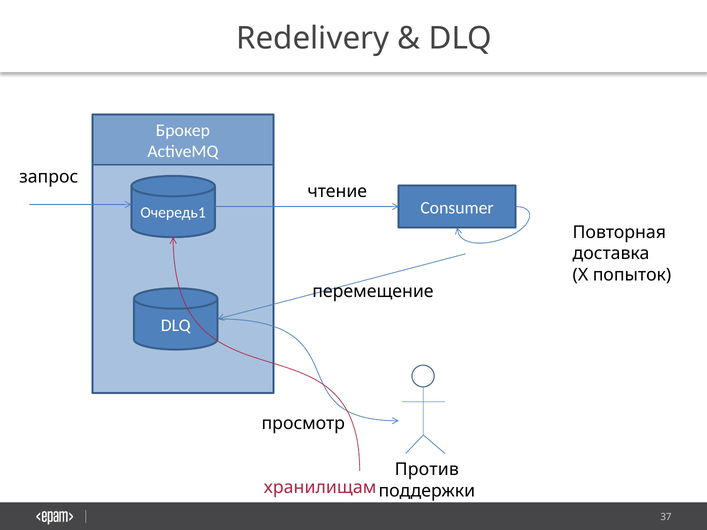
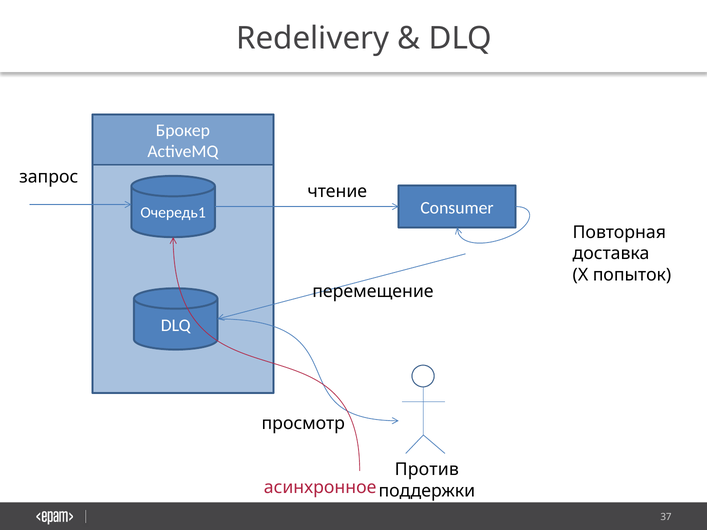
хранилищам: хранилищам -> асинхронное (320, 488)
